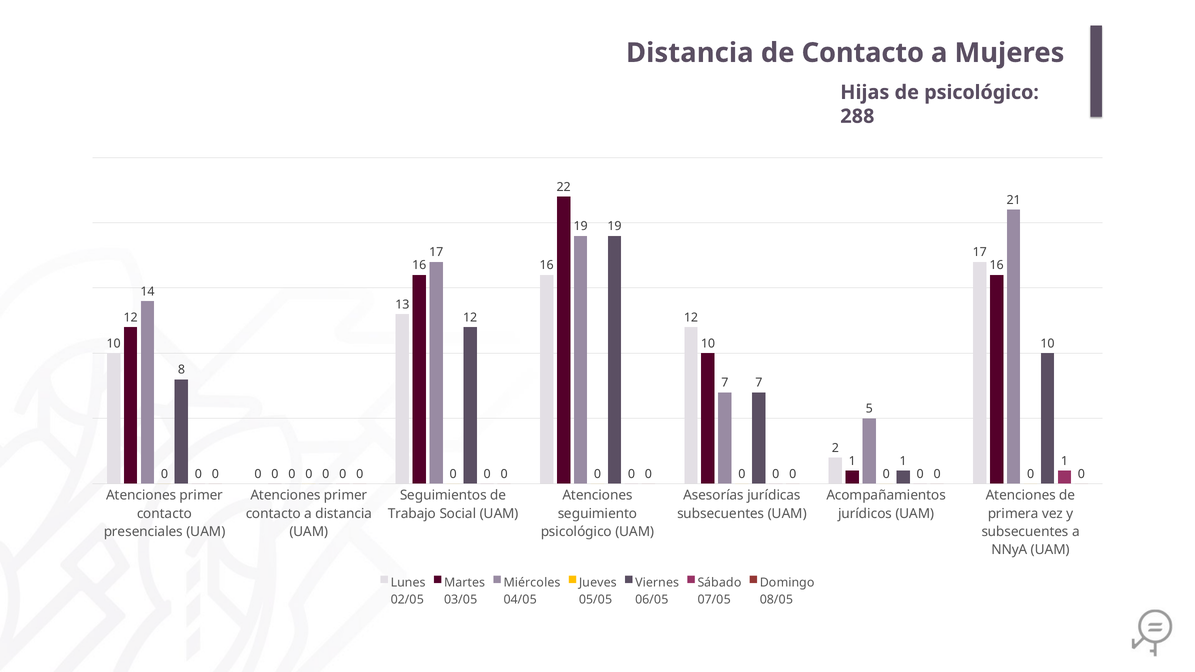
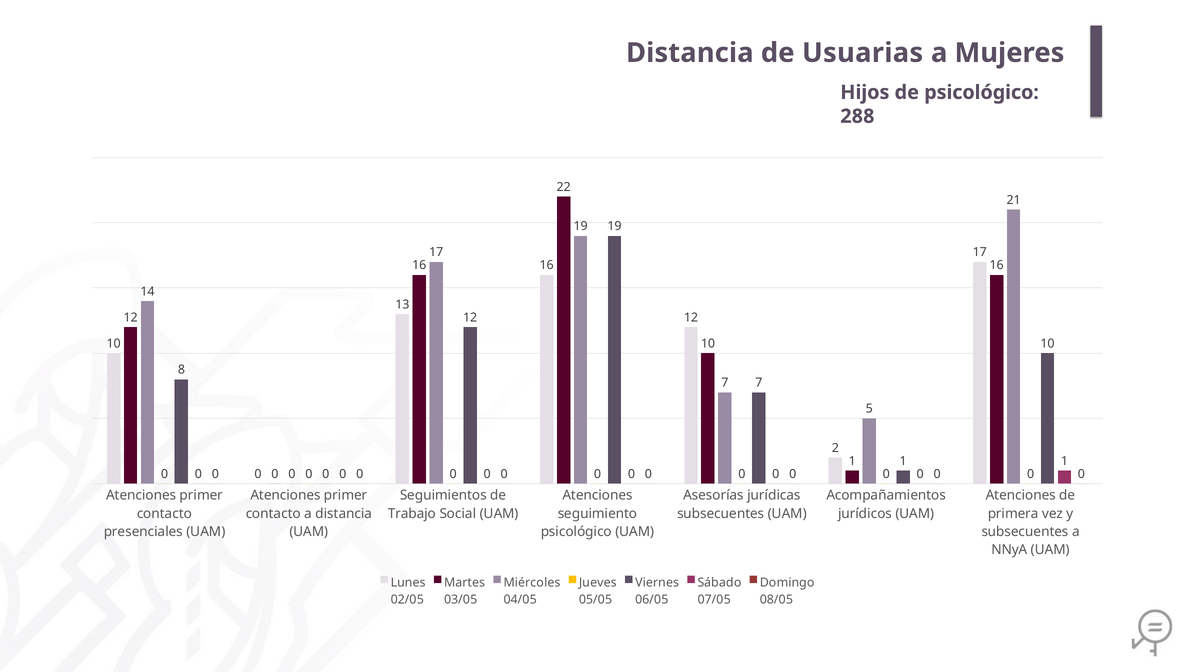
de Contacto: Contacto -> Usuarias (863, 53)
Hijas: Hijas -> Hijos (865, 92)
